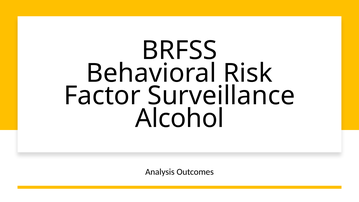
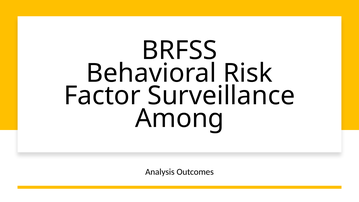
Alcohol: Alcohol -> Among (180, 118)
